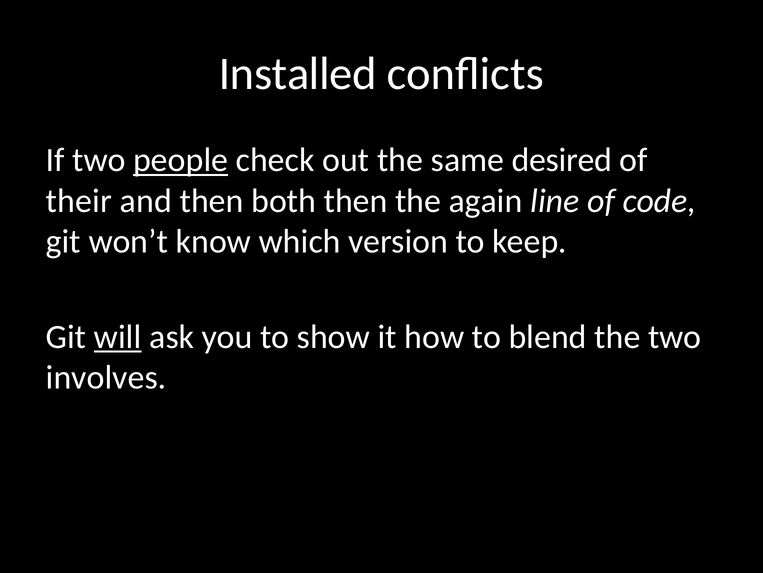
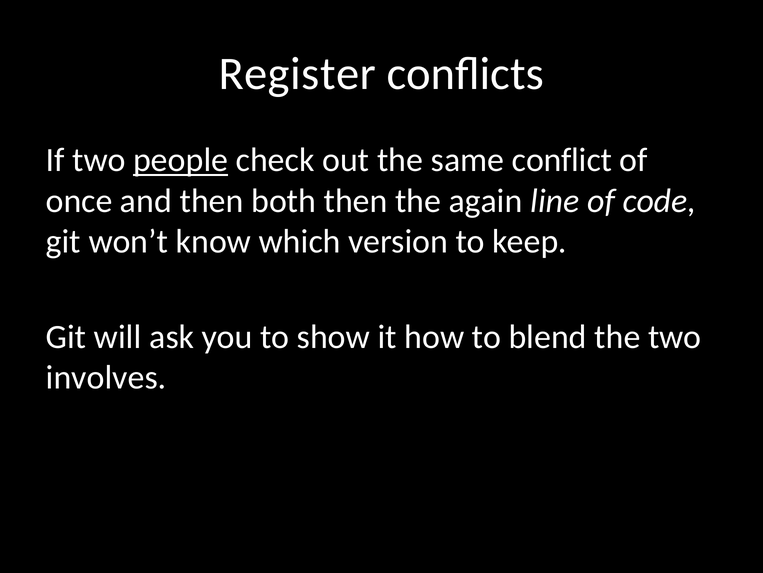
Installed: Installed -> Register (297, 74)
desired: desired -> conflict (562, 160)
their: their -> once (79, 201)
will underline: present -> none (118, 336)
